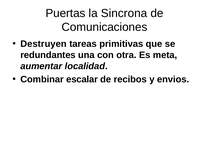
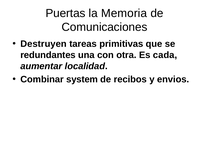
Sincrona: Sincrona -> Memoria (124, 13)
meta: meta -> cada (165, 55)
escalar: escalar -> system (82, 79)
